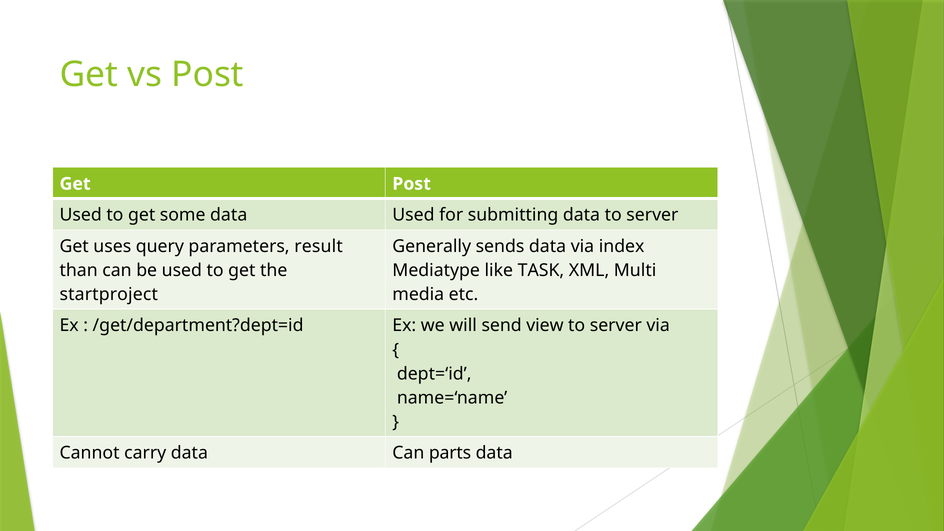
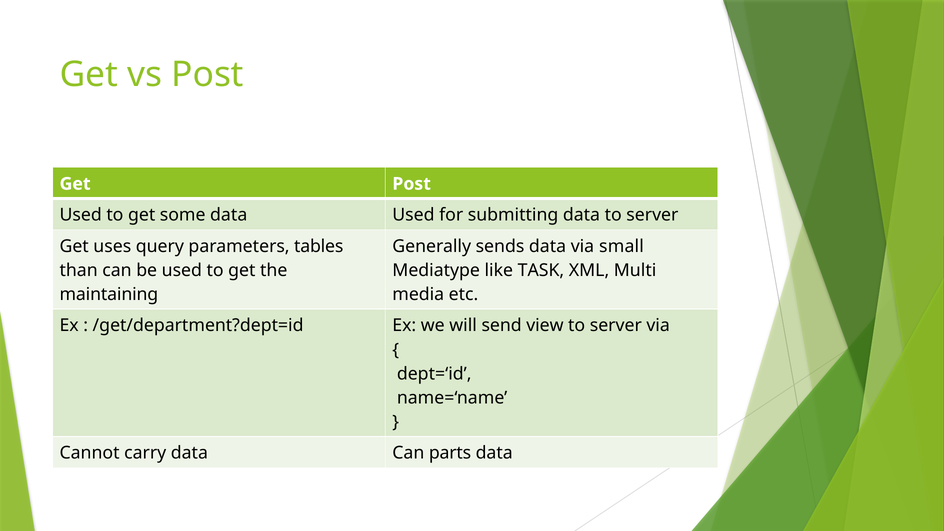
result: result -> tables (319, 246)
index: index -> small (622, 246)
startproject: startproject -> maintaining (109, 294)
